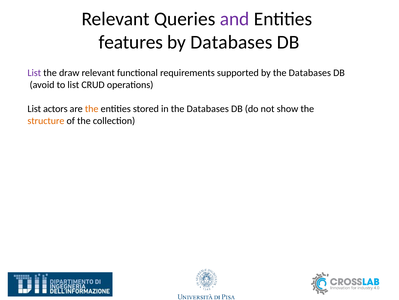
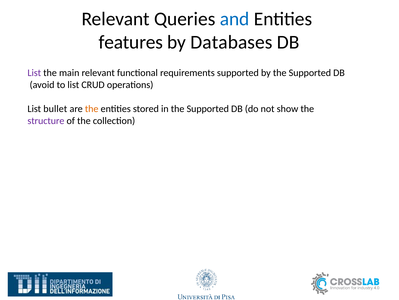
and colour: purple -> blue (235, 19)
draw: draw -> main (69, 73)
by the Databases: Databases -> Supported (310, 73)
actors: actors -> bullet (55, 109)
in the Databases: Databases -> Supported (208, 109)
structure colour: orange -> purple (46, 121)
